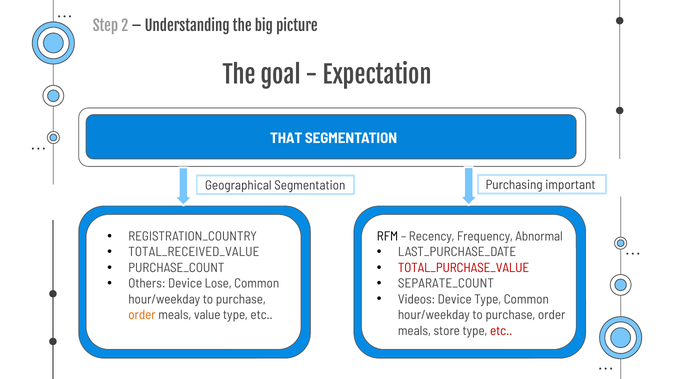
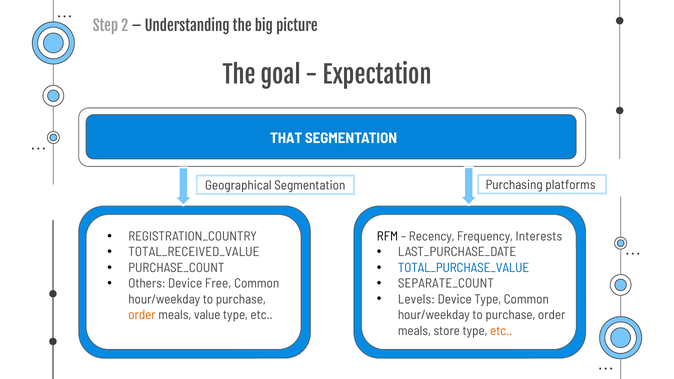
important: important -> platforms (570, 185)
Abnormal: Abnormal -> Interests (539, 237)
TOTAL_PURCHASE_VALUE colour: red -> blue (464, 268)
Lose: Lose -> Free (218, 284)
Videos: Videos -> Levels (416, 299)
etc colour: red -> orange (501, 331)
